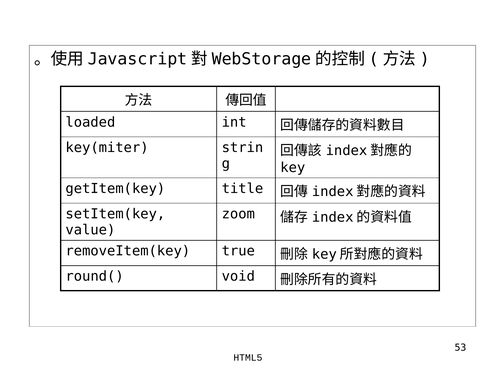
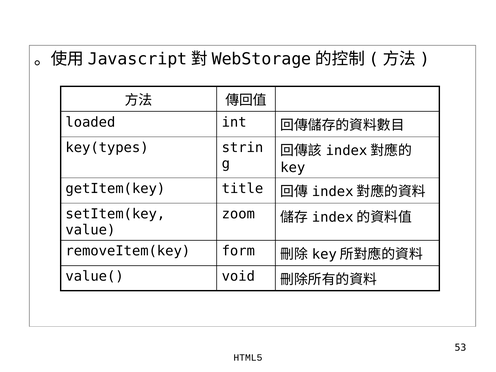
key(miter: key(miter -> key(types (107, 148)
true: true -> form (238, 251)
round(: round( -> value( (95, 276)
